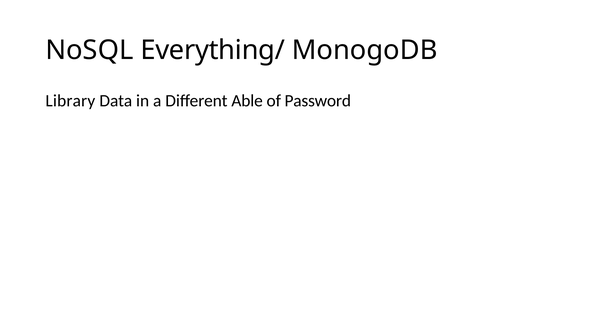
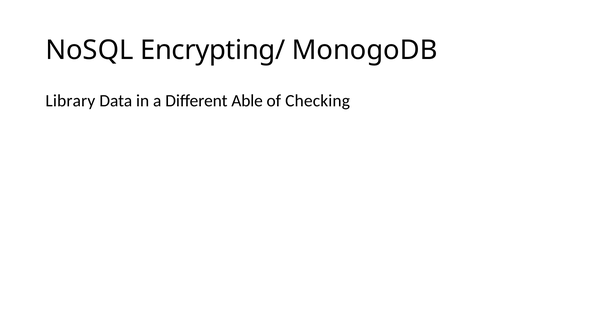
Everything/: Everything/ -> Encrypting/ (213, 50)
Password: Password -> Checking (318, 101)
